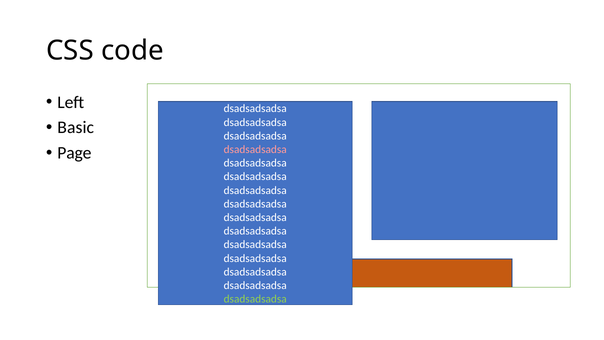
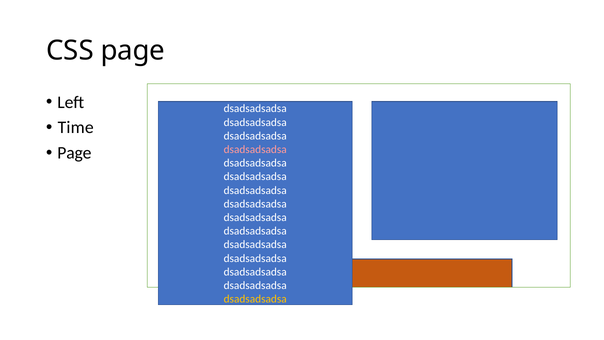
CSS code: code -> page (133, 51)
Basic: Basic -> Time (76, 127)
dsadsadsadsa colour: light green -> yellow (255, 299)
